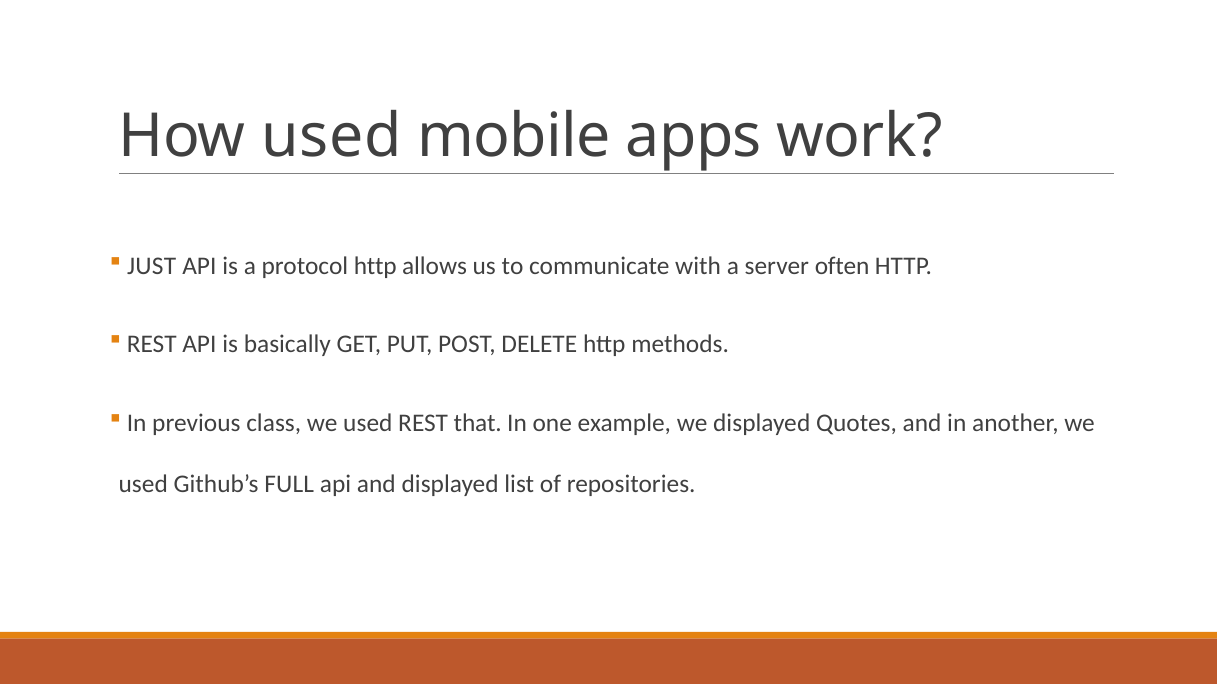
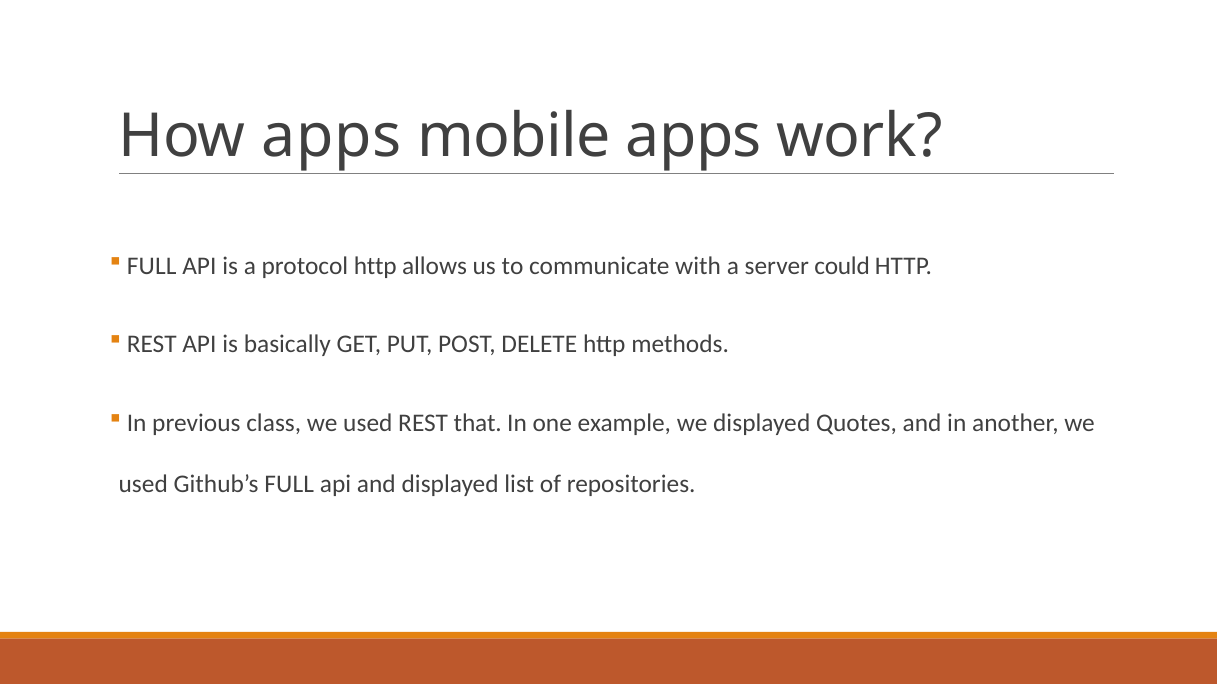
How used: used -> apps (331, 136)
JUST: JUST -> FULL (152, 266)
often: often -> could (842, 266)
